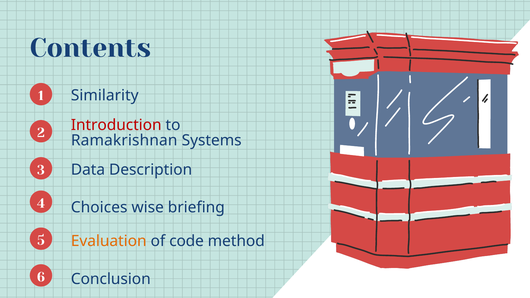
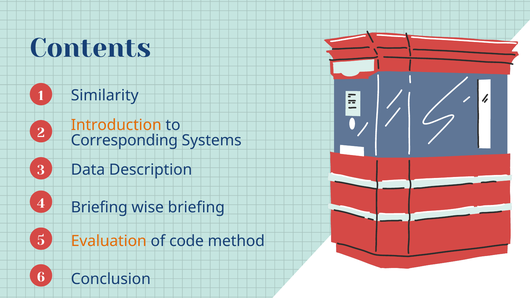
Introduction colour: red -> orange (116, 125)
Ramakrishnan: Ramakrishnan -> Corresponding (124, 140)
Choices: Choices -> Briefing (99, 207)
